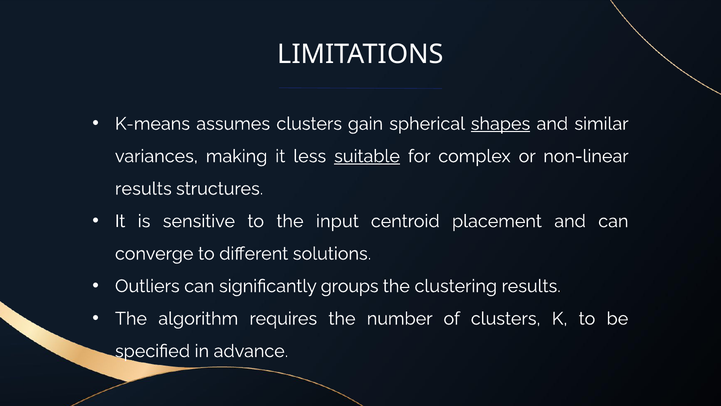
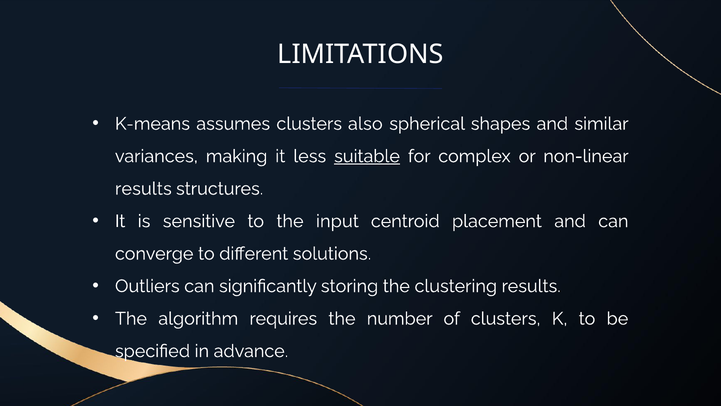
gain: gain -> also (365, 124)
shapes underline: present -> none (500, 124)
groups: groups -> storing (350, 286)
